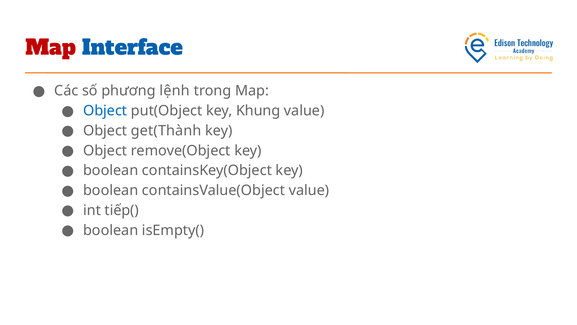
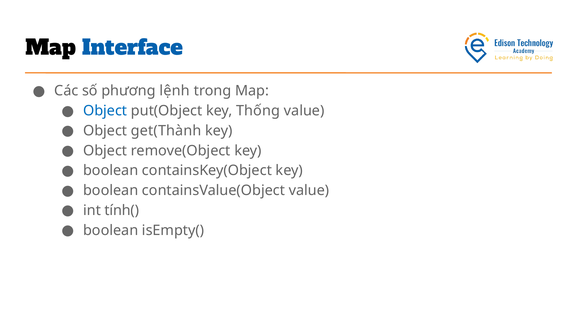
Map colour: red -> black (51, 48)
Khung: Khung -> Thống (258, 111)
tiếp(: tiếp( -> tính( (122, 210)
